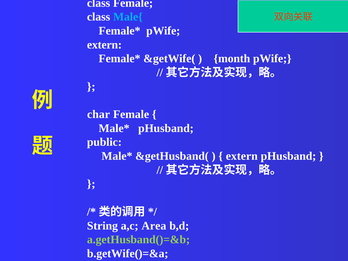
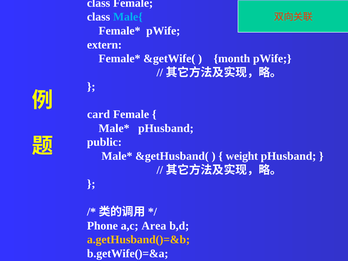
char: char -> card (99, 114)
extern: extern -> weight (242, 156)
String: String -> Phone (102, 226)
a.getHusband()=&b colour: light green -> yellow (138, 240)
